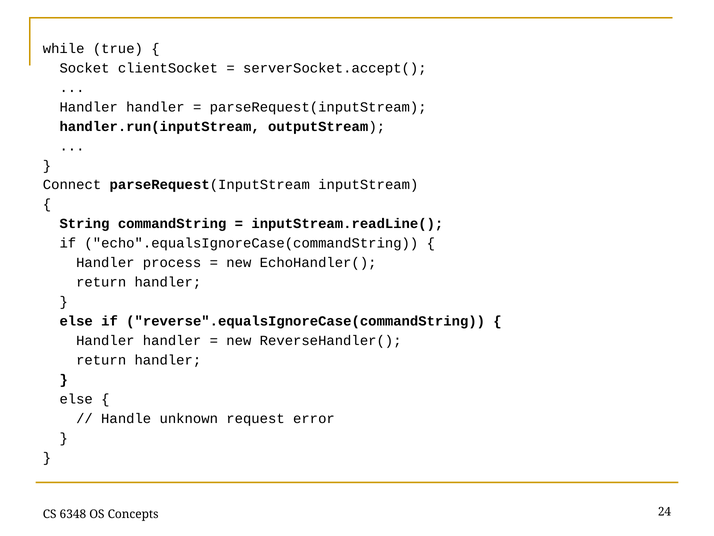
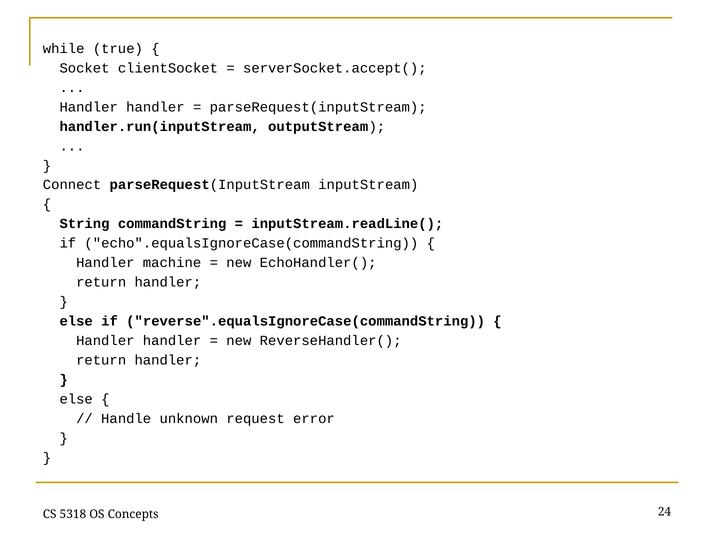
process: process -> machine (172, 263)
6348: 6348 -> 5318 (73, 514)
